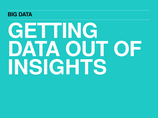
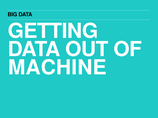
INSIGHTS: INSIGHTS -> MACHINE (57, 68)
